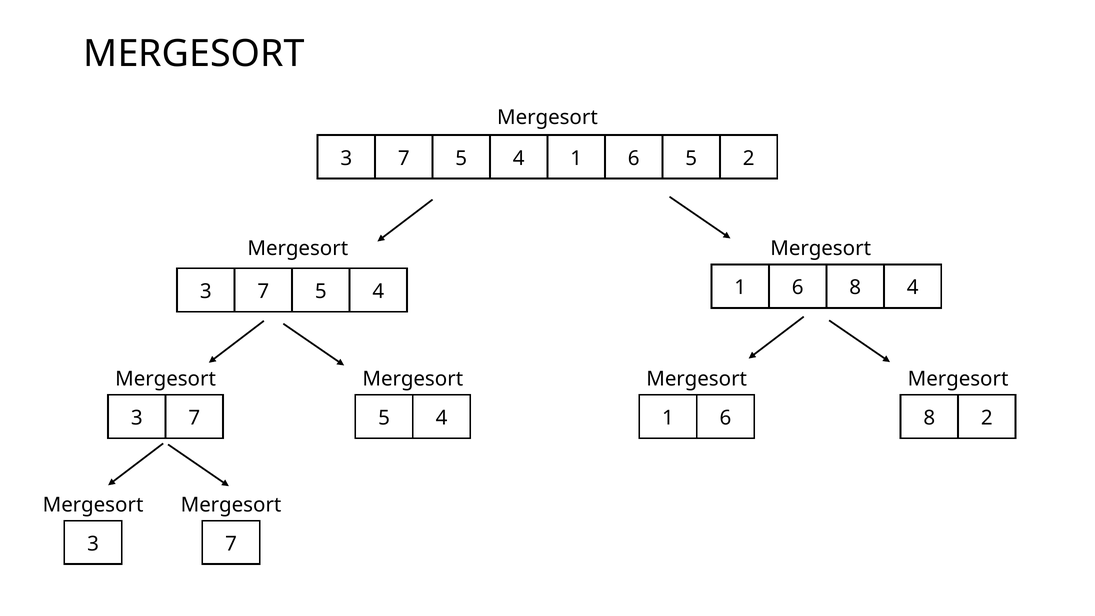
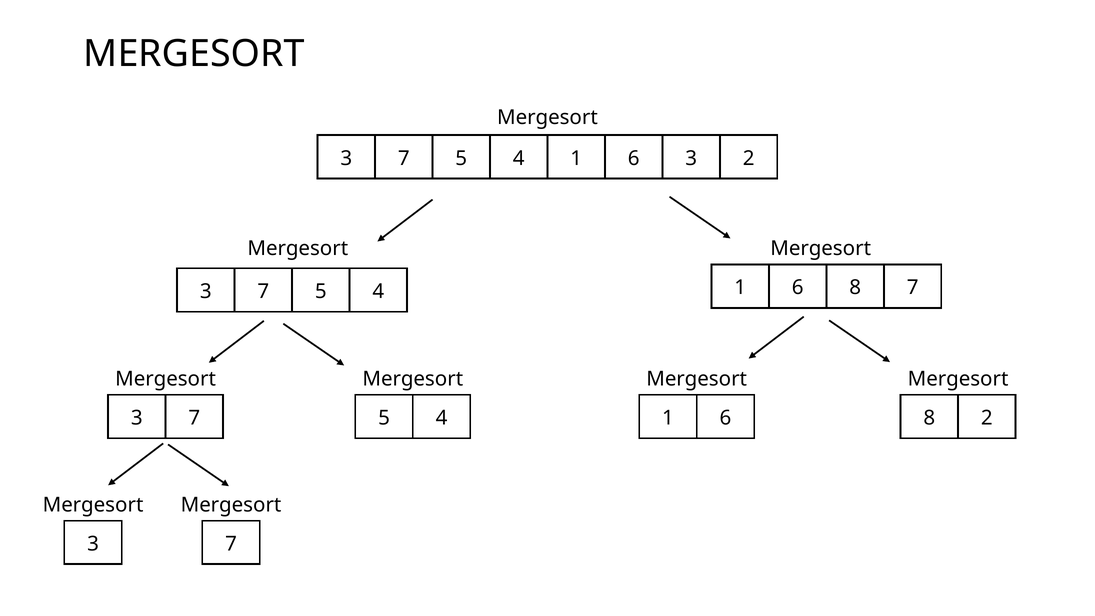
6 5: 5 -> 3 (691, 158)
8 4: 4 -> 7 (913, 288)
